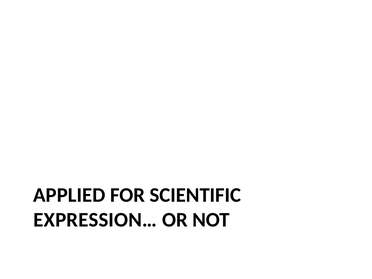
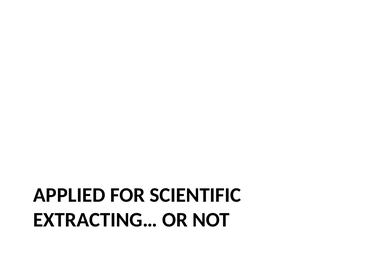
EXPRESSION…: EXPRESSION… -> EXTRACTING… (95, 220)
